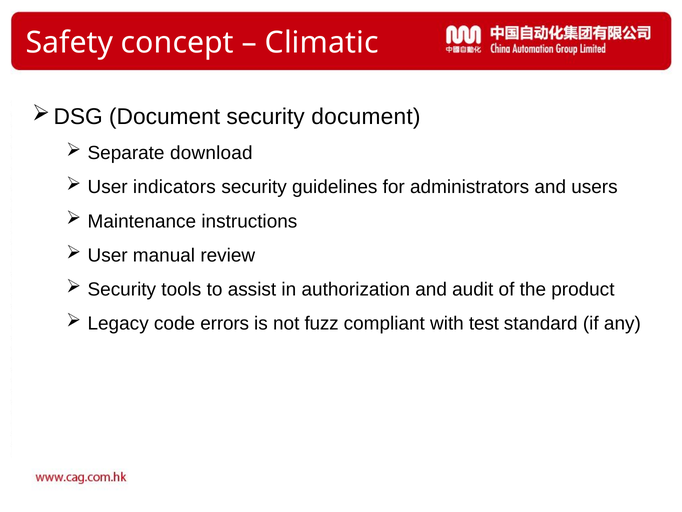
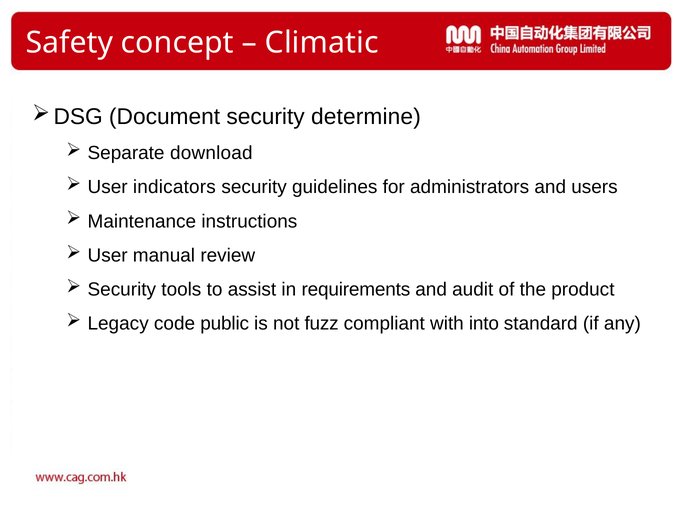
security document: document -> determine (366, 117)
authorization: authorization -> requirements (356, 289)
errors: errors -> public (225, 323)
test: test -> into (484, 323)
